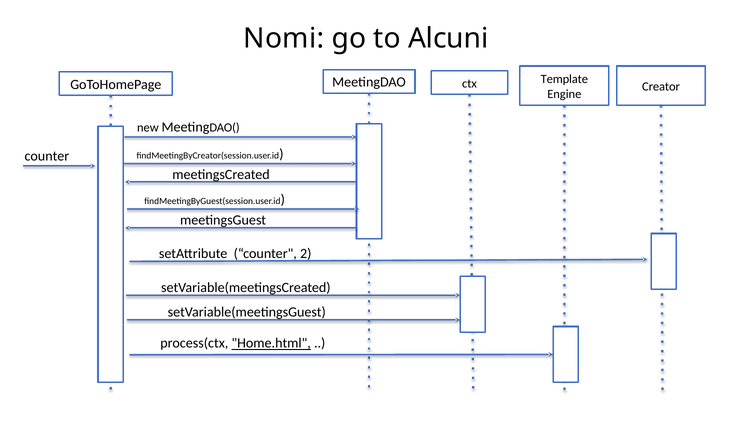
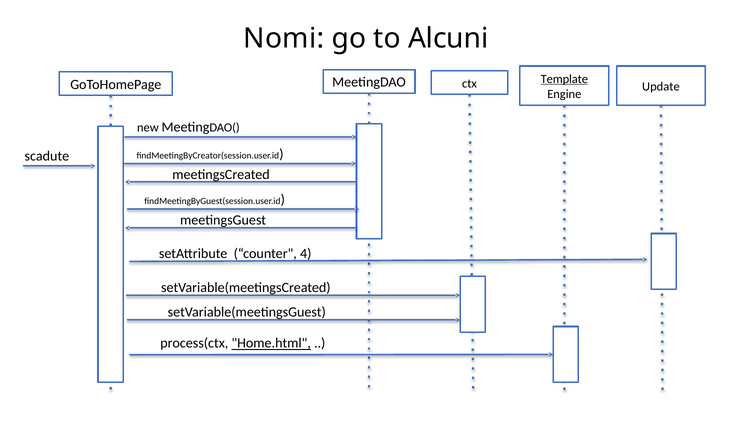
Template underline: none -> present (564, 79)
Creator: Creator -> Update (661, 86)
counter: counter -> scadute (47, 156)
2: 2 -> 4 (306, 253)
